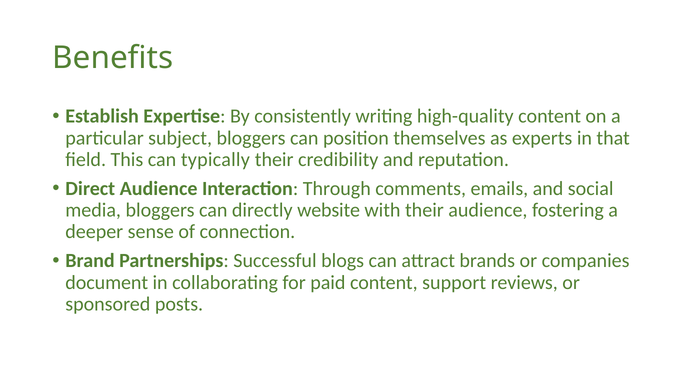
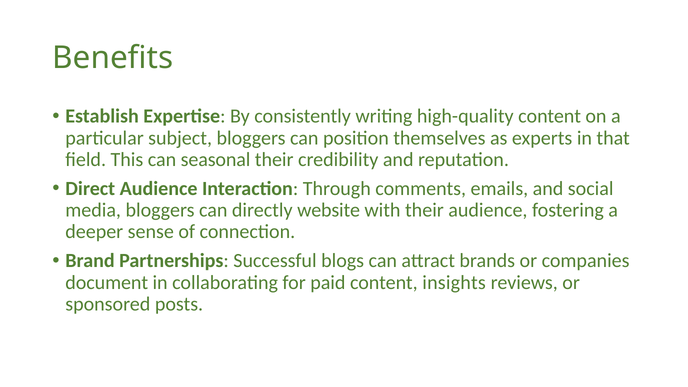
typically: typically -> seasonal (216, 160)
support: support -> insights (454, 282)
